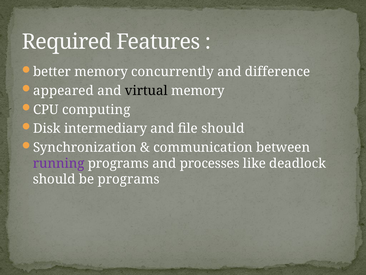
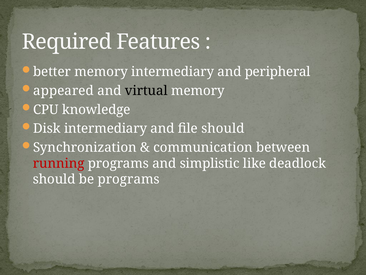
memory concurrently: concurrently -> intermediary (173, 72)
difference: difference -> peripheral (278, 72)
computing: computing -> knowledge (96, 109)
running colour: purple -> red (59, 163)
processes: processes -> simplistic (210, 163)
